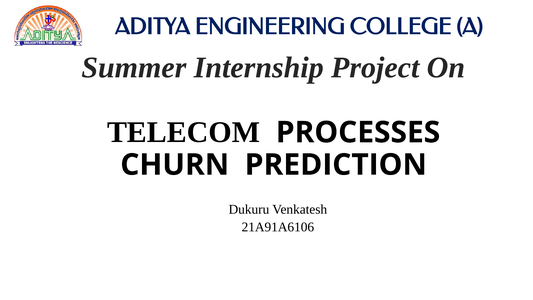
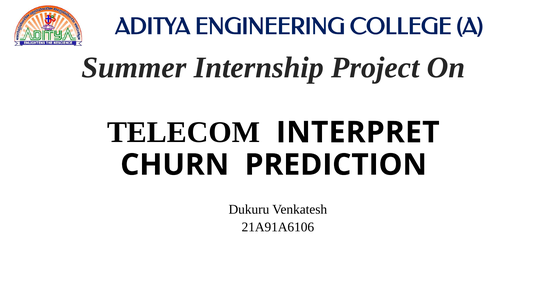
PROCESSES: PROCESSES -> INTERPRET (358, 132)
